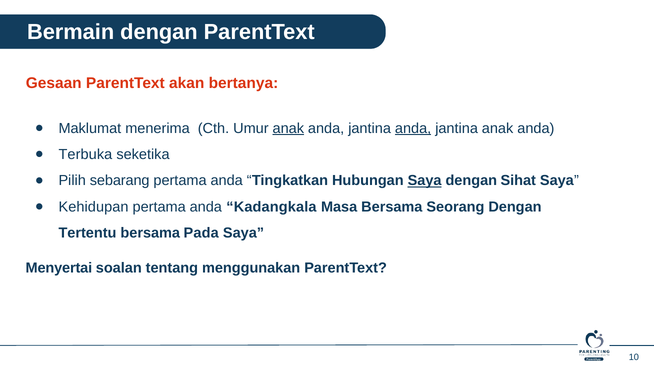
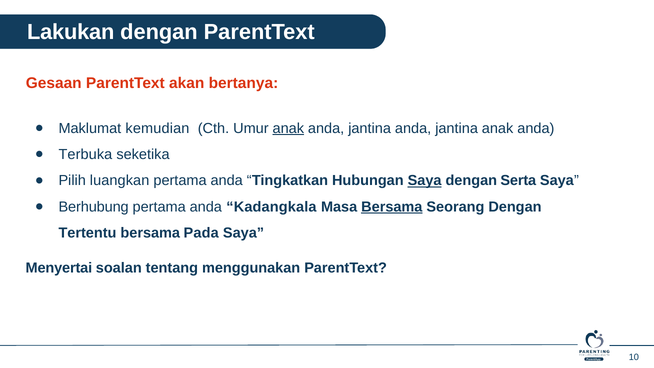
Bermain: Bermain -> Lakukan (71, 32)
menerima: menerima -> kemudian (157, 128)
anda underline: present -> none (413, 128)
sebarang: sebarang -> luangkan (120, 181)
Sihat: Sihat -> Serta (518, 181)
Kehidupan: Kehidupan -> Berhubung (94, 207)
Bersama underline: none -> present (392, 207)
